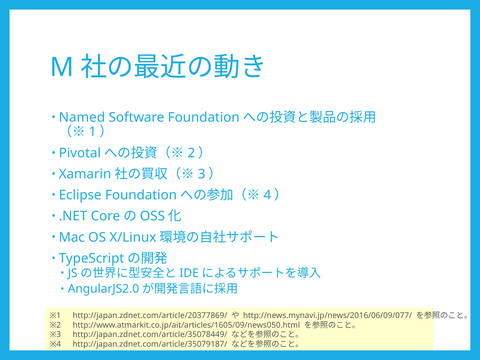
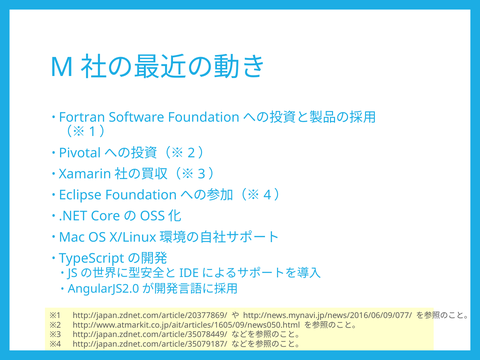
Named: Named -> Fortran (82, 118)
